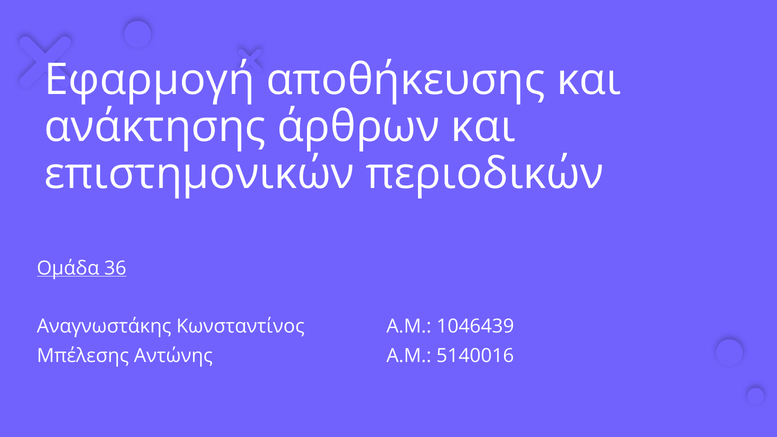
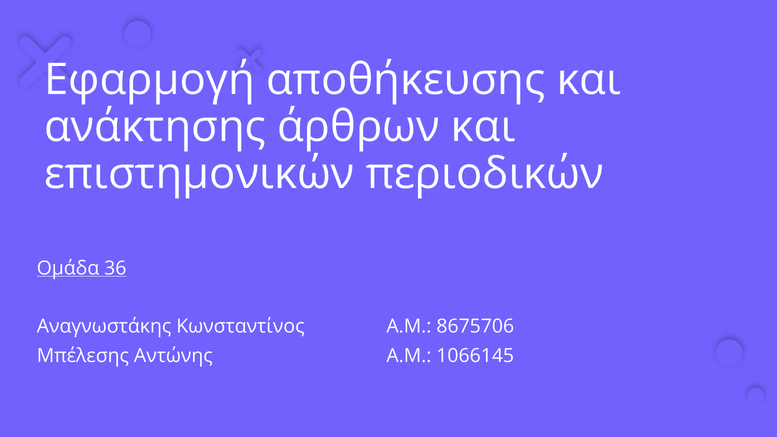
1046439: 1046439 -> 8675706 (475, 327)
5140016: 5140016 -> 1066145 (475, 356)
